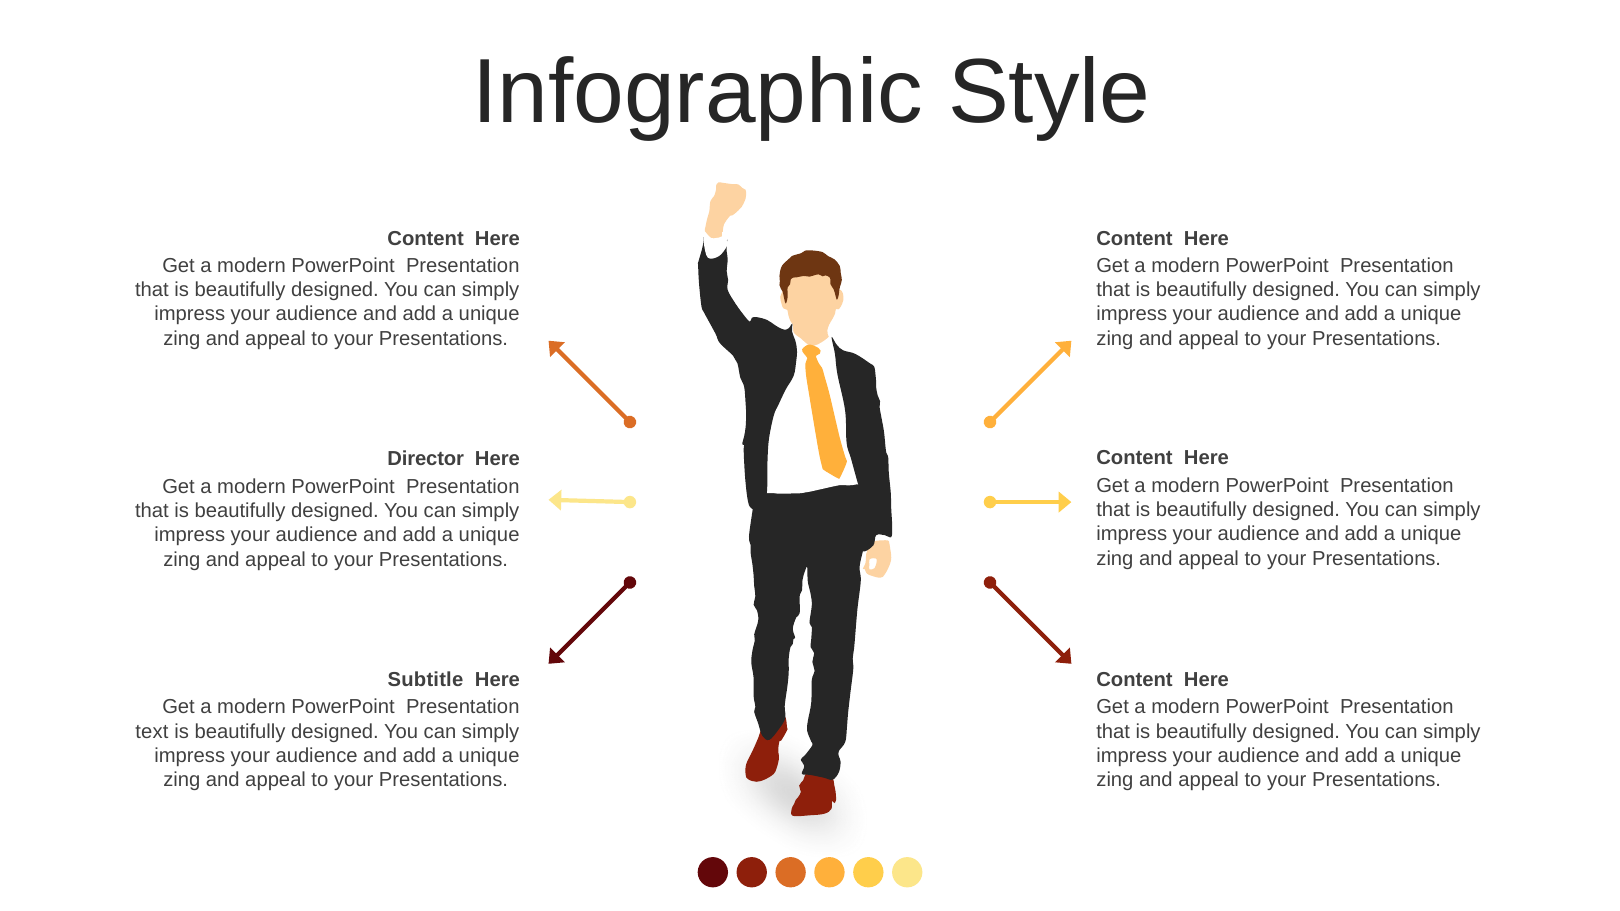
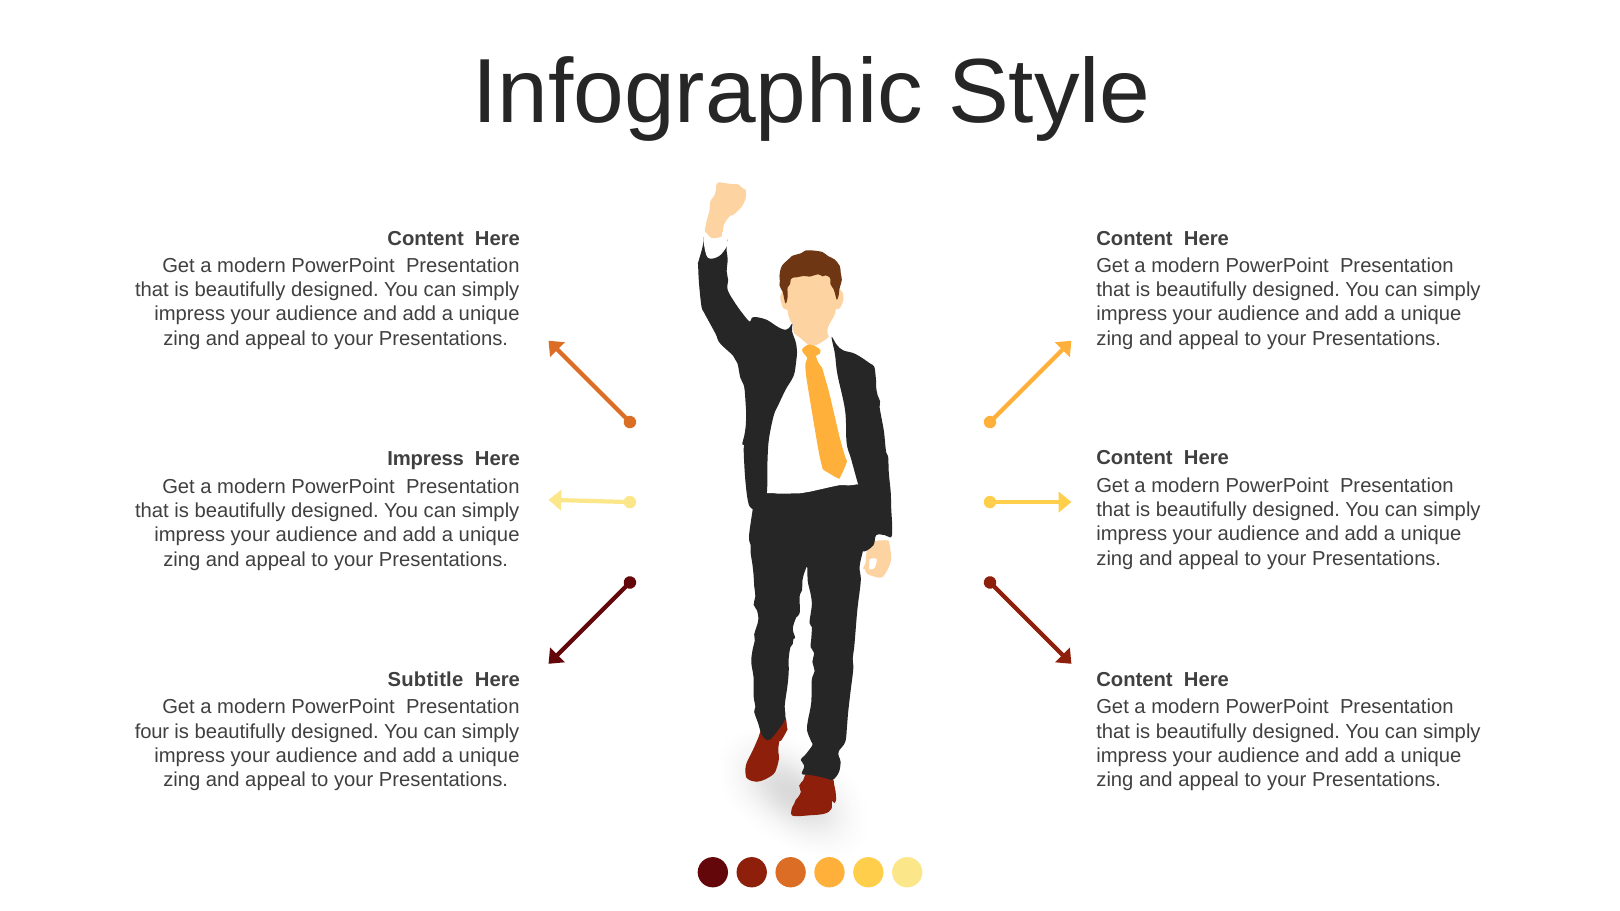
Director: Director -> Impress (426, 459)
text: text -> four (152, 732)
